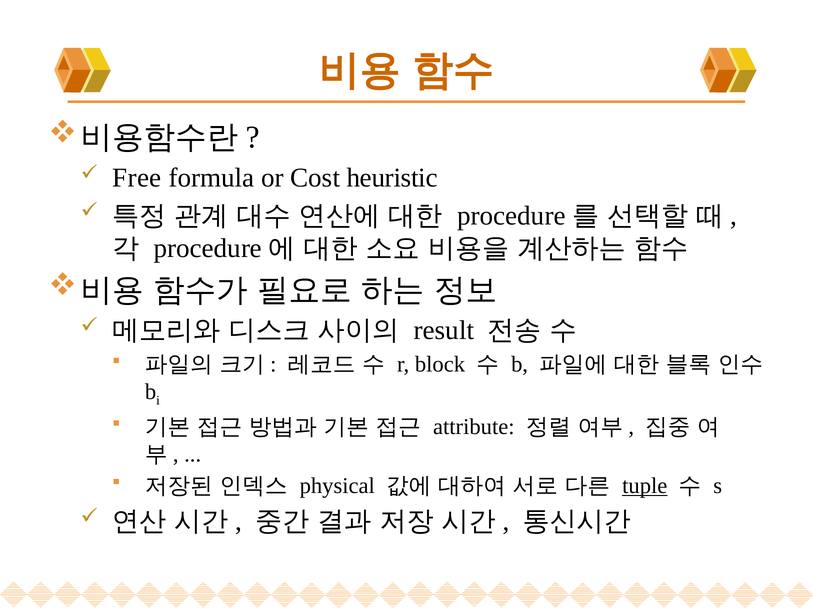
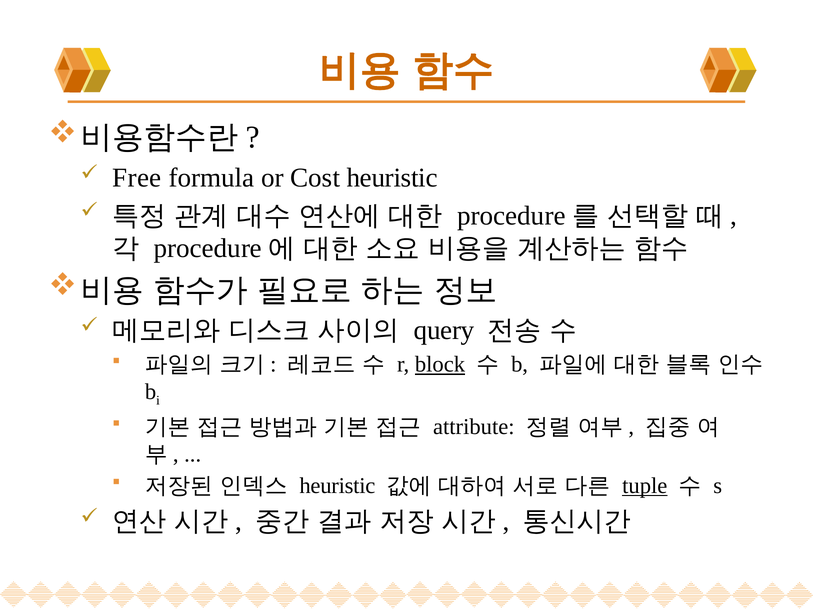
result: result -> query (444, 330)
block underline: none -> present (440, 364)
physical: physical -> heuristic (337, 486)
